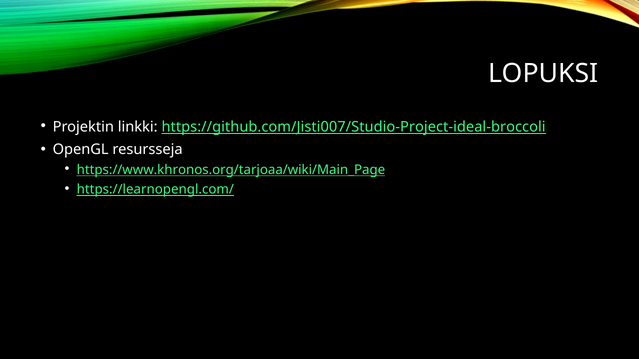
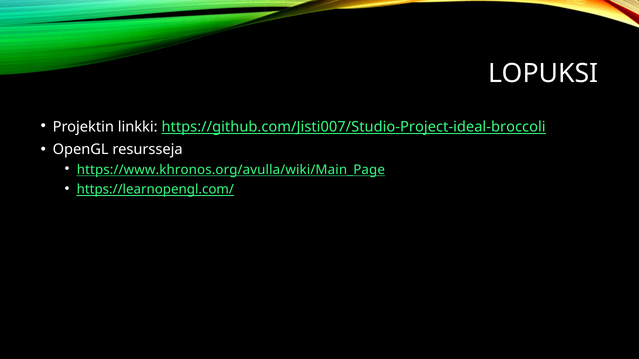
https://www.khronos.org/tarjoaa/wiki/Main_Page: https://www.khronos.org/tarjoaa/wiki/Main_Page -> https://www.khronos.org/avulla/wiki/Main_Page (231, 170)
